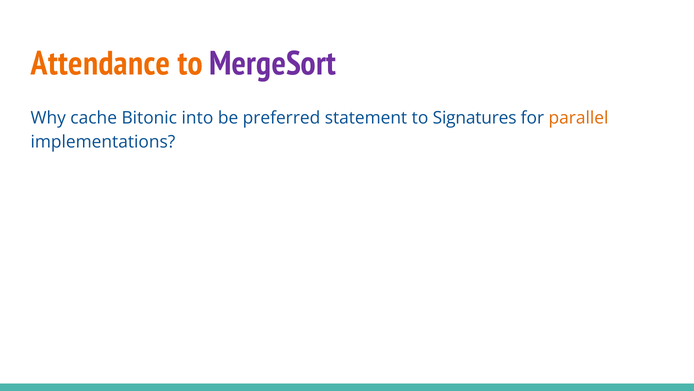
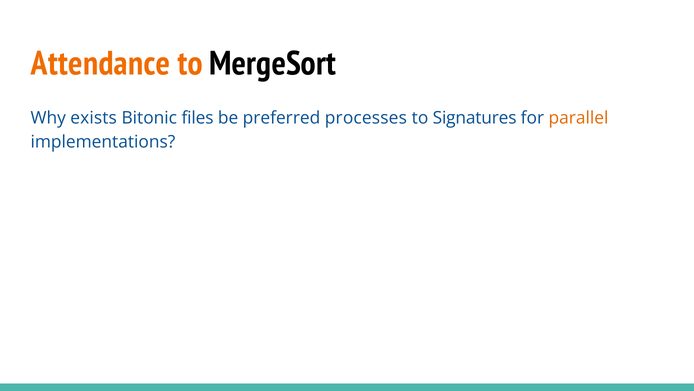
MergeSort colour: purple -> black (273, 63)
cache: cache -> exists (94, 118)
into: into -> files (198, 118)
statement: statement -> processes (366, 118)
